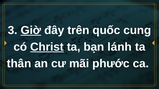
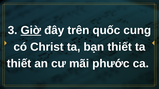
Christ underline: present -> none (47, 47)
bạn lánh: lánh -> thiết (120, 47)
thân: thân -> thiết (19, 64)
